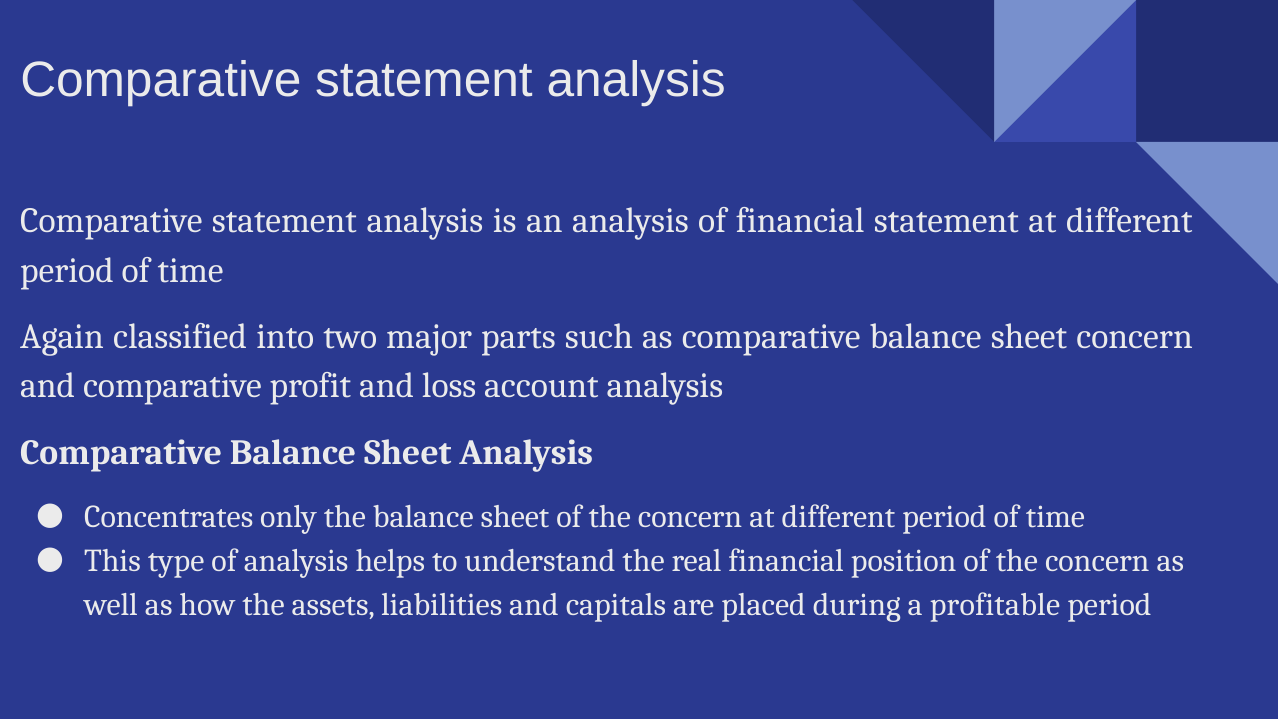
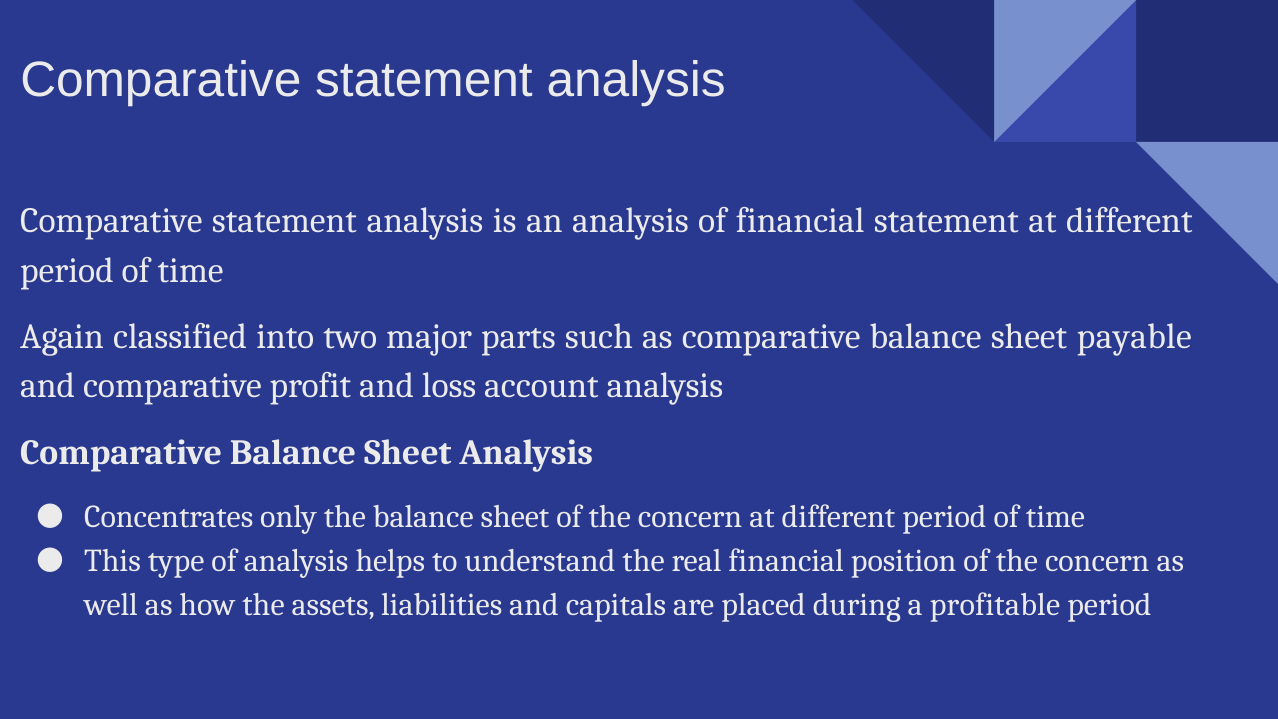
sheet concern: concern -> payable (1134, 337)
